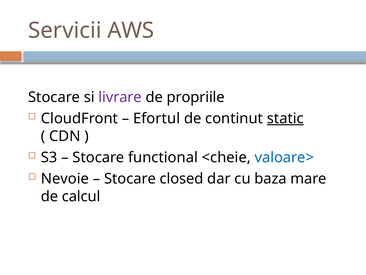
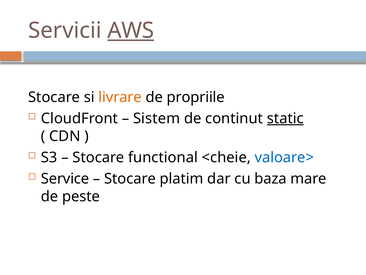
AWS underline: none -> present (131, 31)
livrare colour: purple -> orange (120, 97)
Efortul: Efortul -> Sistem (157, 118)
Nevoie: Nevoie -> Service (65, 178)
closed: closed -> platim (182, 178)
calcul: calcul -> peste (81, 196)
